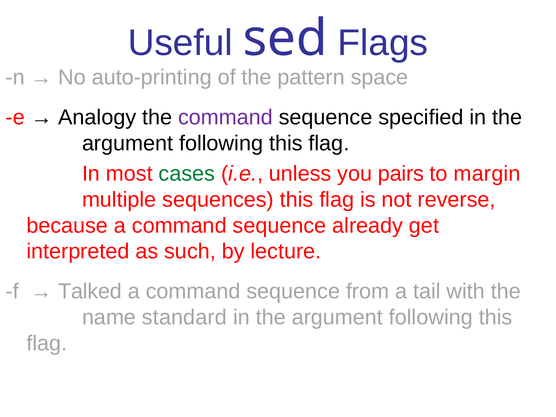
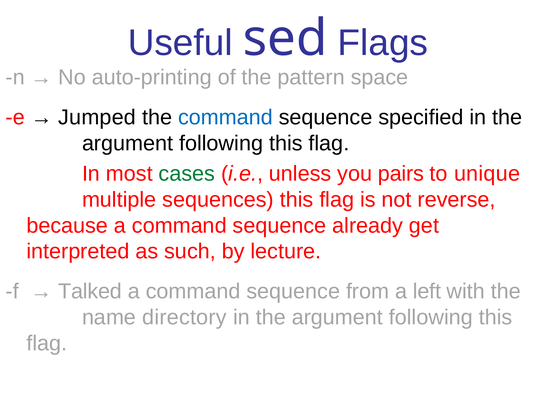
Analogy: Analogy -> Jumped (97, 117)
command colour: purple -> blue (226, 117)
margin: margin -> unique (487, 174)
tail: tail -> left (427, 291)
standard: standard -> directory (184, 317)
